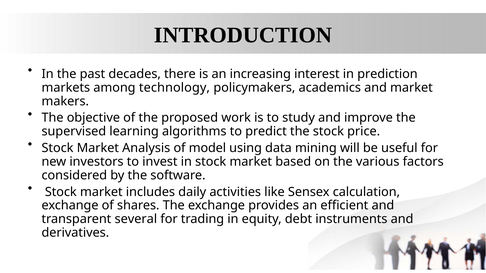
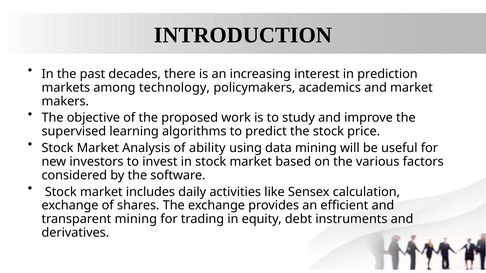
model: model -> ability (207, 148)
transparent several: several -> mining (136, 219)
